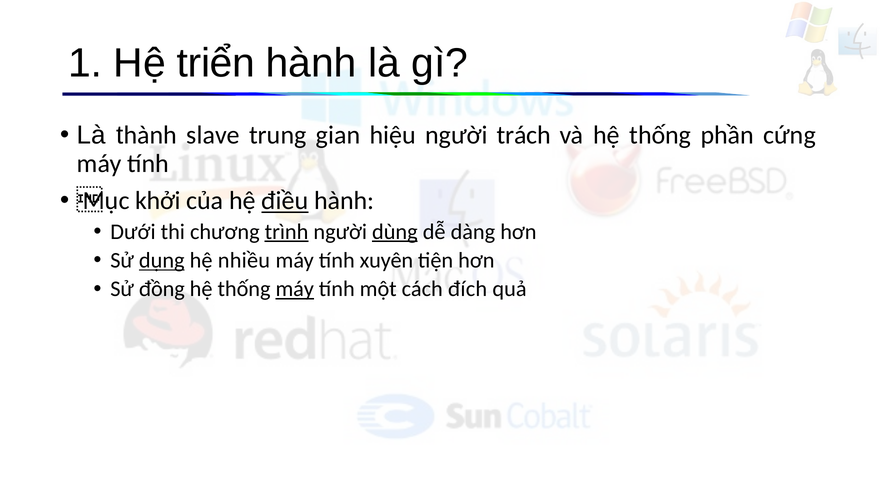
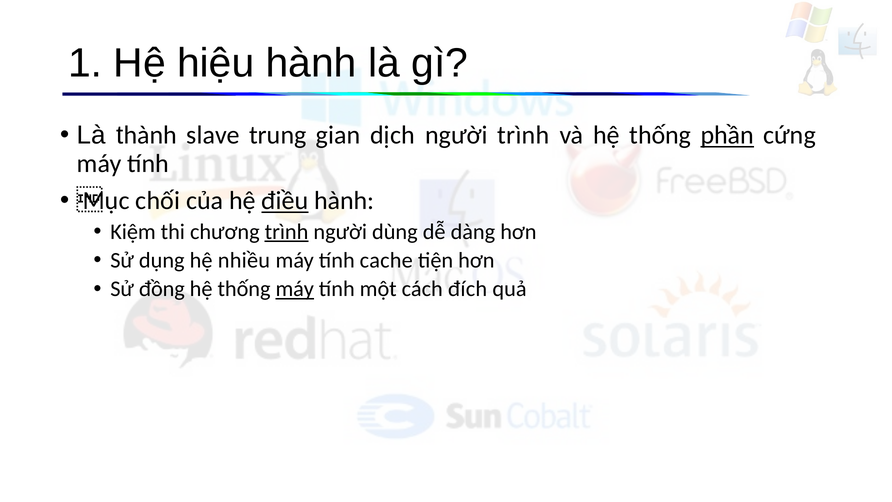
triển: triển -> hiệu (216, 63)
hiệu: hiệu -> dịch (393, 135)
người trách: trách -> trình (524, 135)
phần underline: none -> present (727, 135)
khởi: khởi -> chối (158, 201)
Dưới: Dưới -> Kiệm (133, 232)
dùng underline: present -> none (395, 232)
dụng underline: present -> none (162, 260)
xuyên: xuyên -> cache (386, 260)
